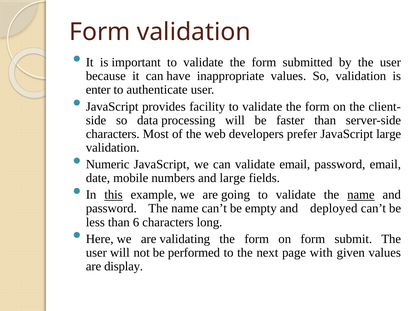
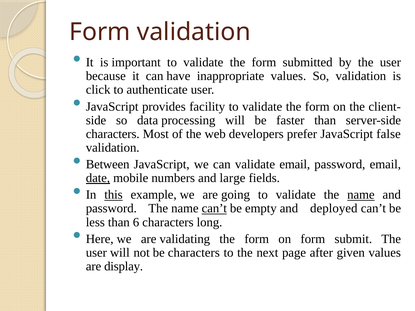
enter: enter -> click (98, 90)
JavaScript large: large -> false (389, 134)
Numeric: Numeric -> Between (108, 164)
date underline: none -> present (98, 178)
can’t underline: none -> present (214, 209)
be performed: performed -> characters (194, 253)
with: with -> after (321, 253)
